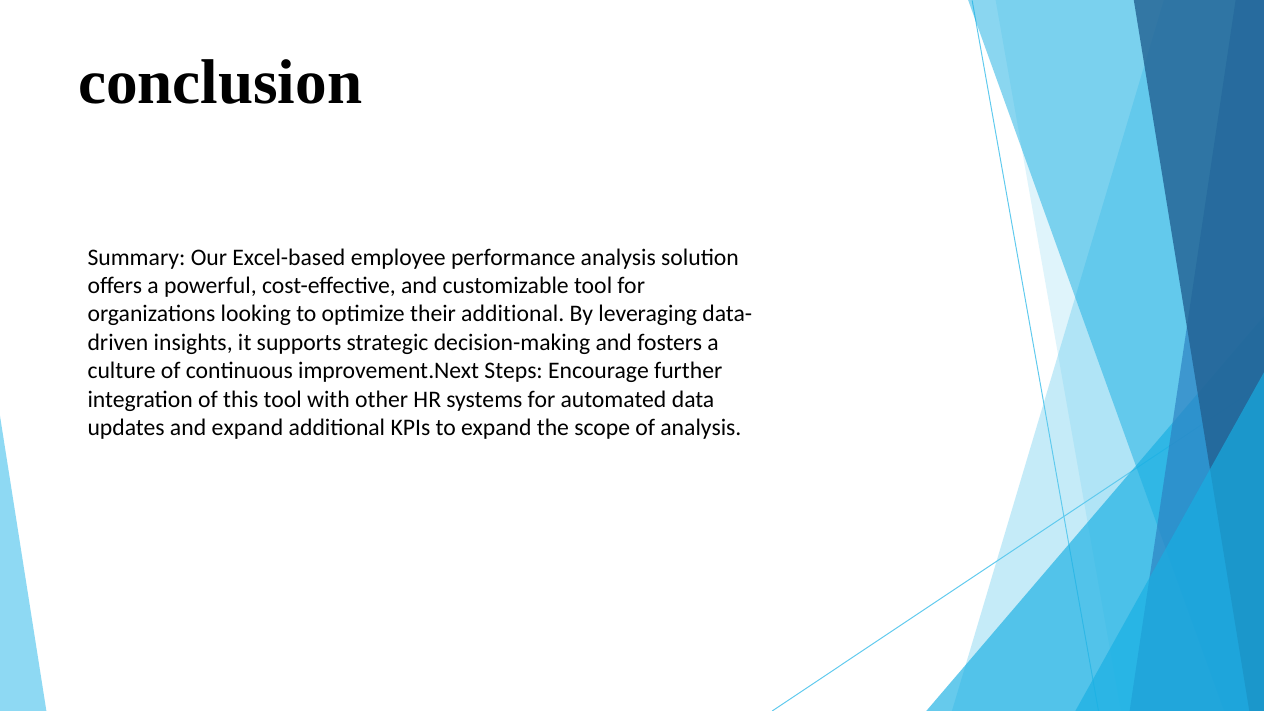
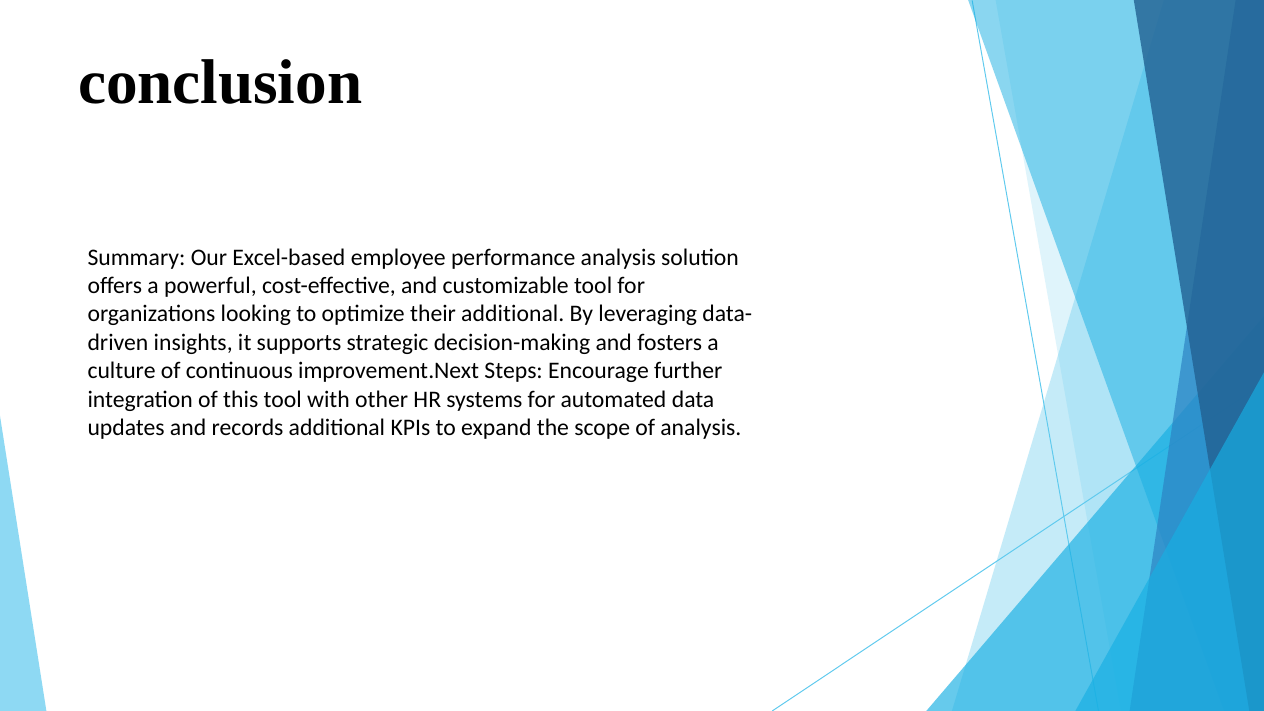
and expand: expand -> records (248, 428)
